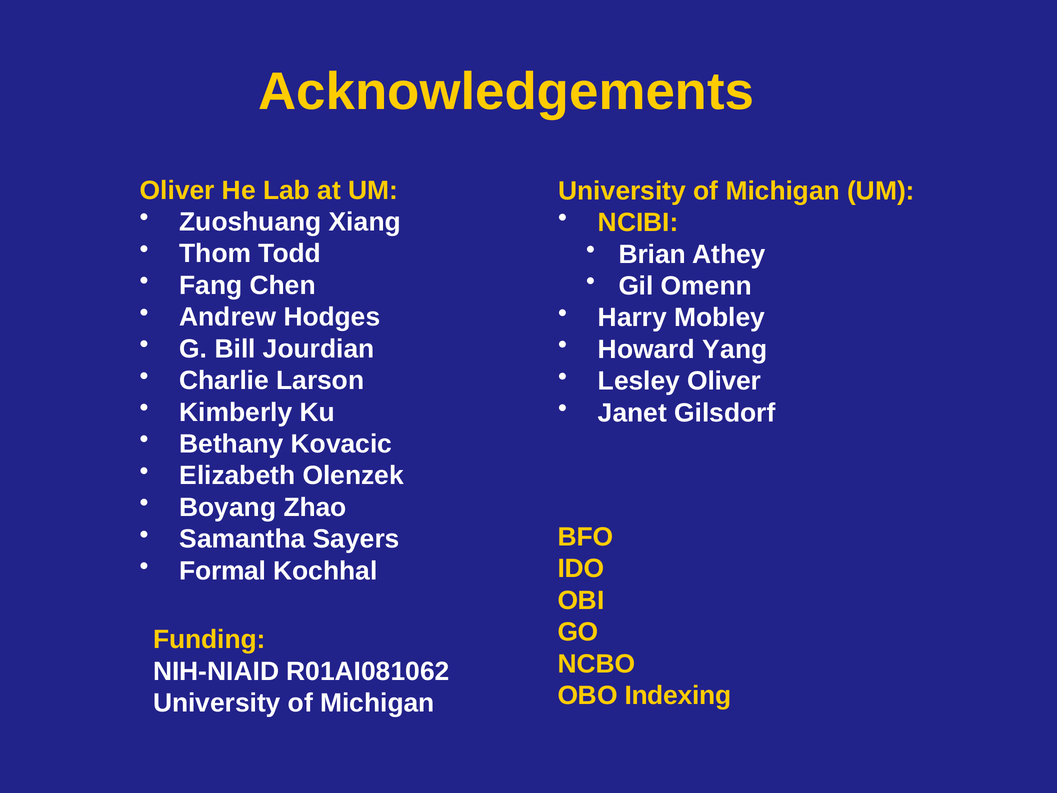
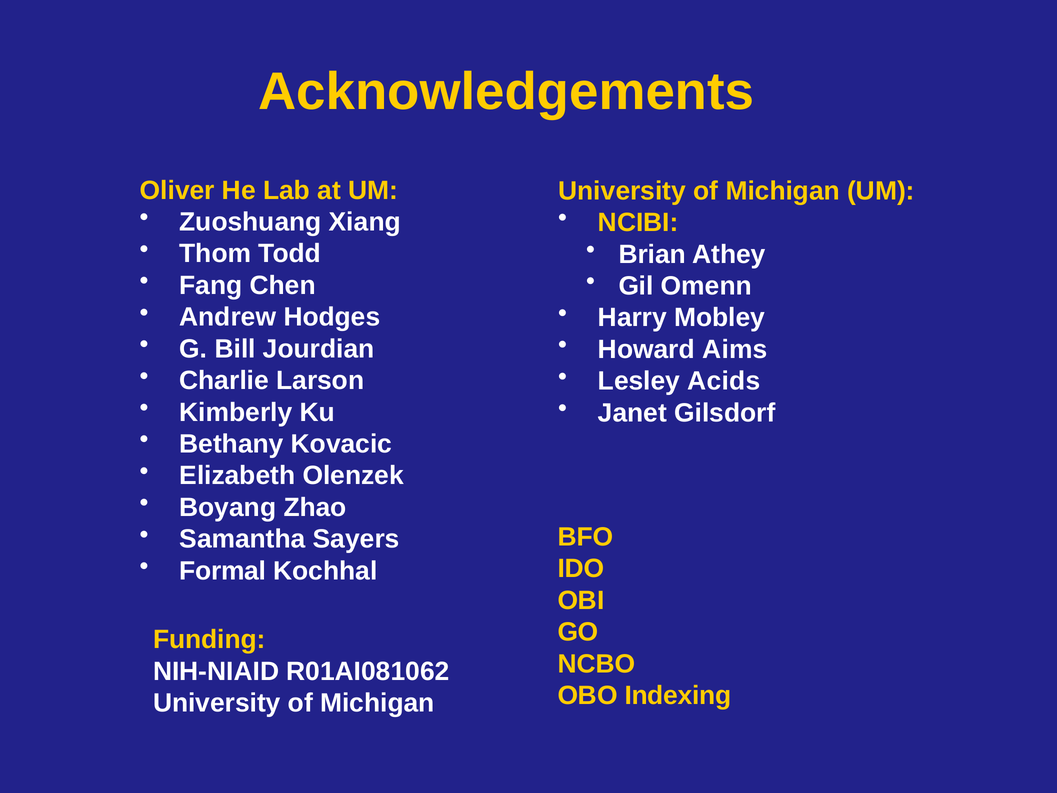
Yang: Yang -> Aims (735, 349)
Lesley Oliver: Oliver -> Acids (724, 381)
